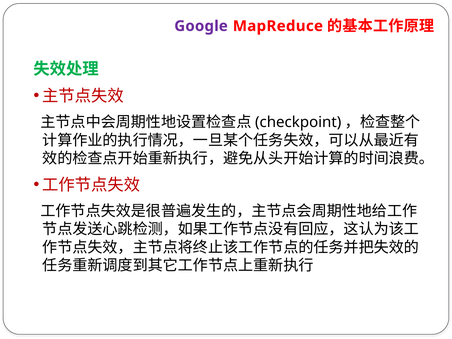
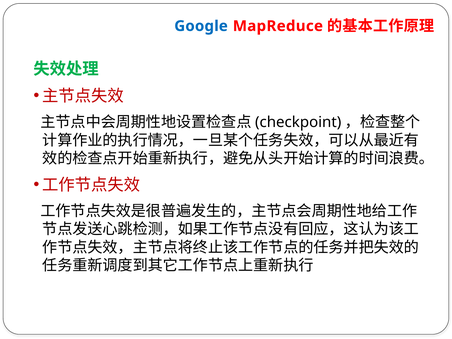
Google colour: purple -> blue (201, 26)
